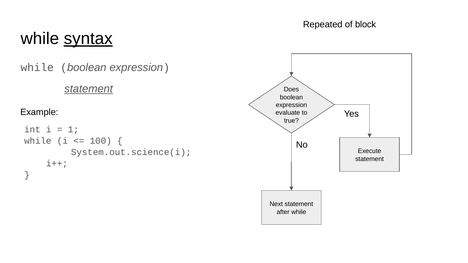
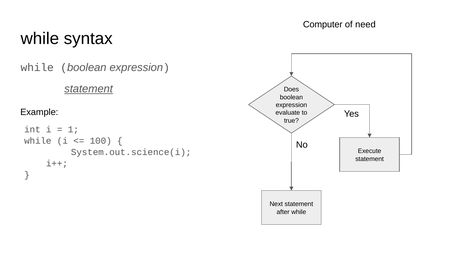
Repeated: Repeated -> Computer (323, 25)
block: block -> need (365, 25)
syntax underline: present -> none (88, 39)
